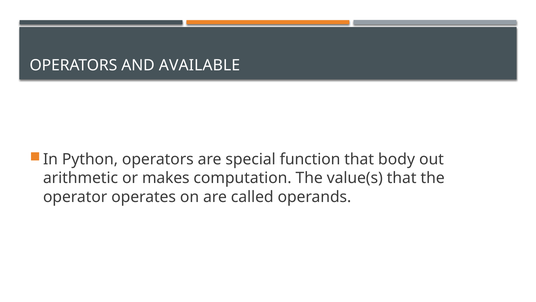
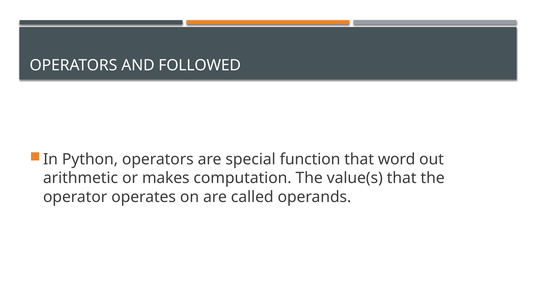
AVAILABLE: AVAILABLE -> FOLLOWED (200, 65)
body: body -> word (397, 159)
